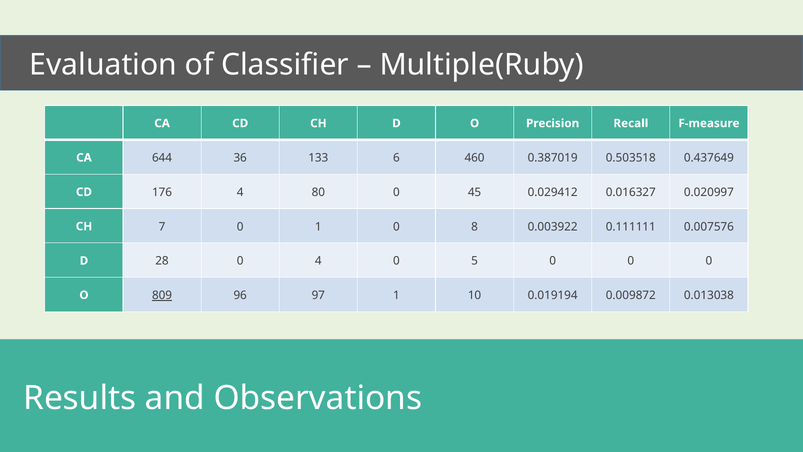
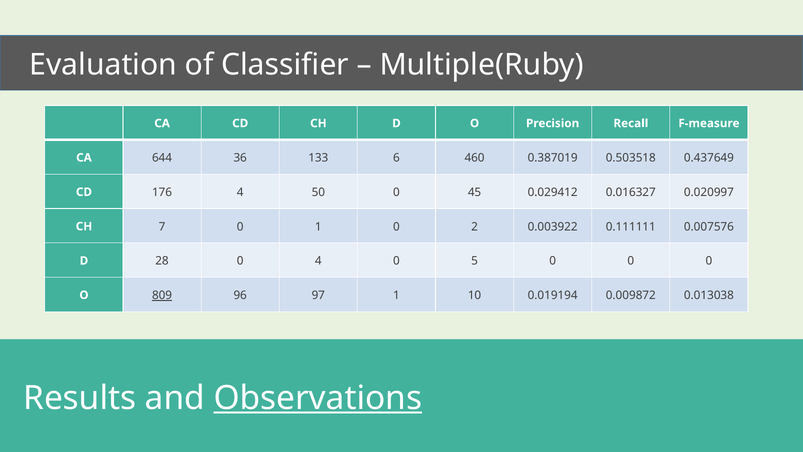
80: 80 -> 50 (318, 192)
8: 8 -> 2 (475, 227)
Observations underline: none -> present (318, 398)
